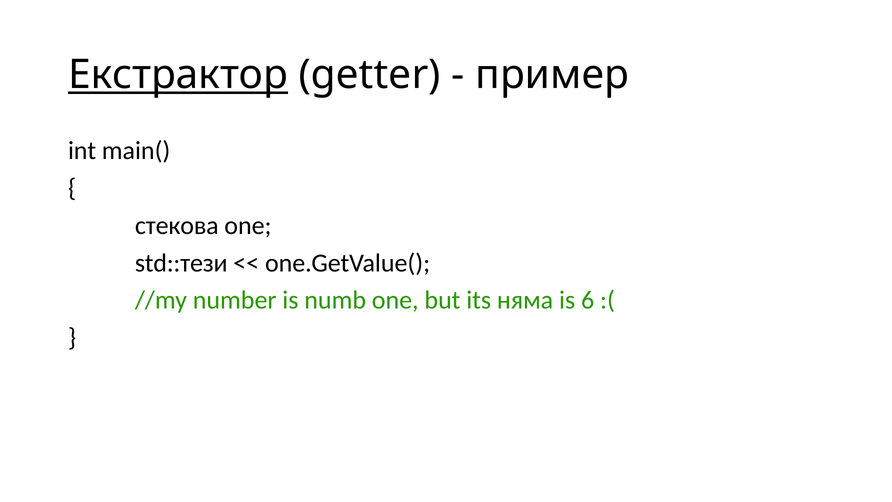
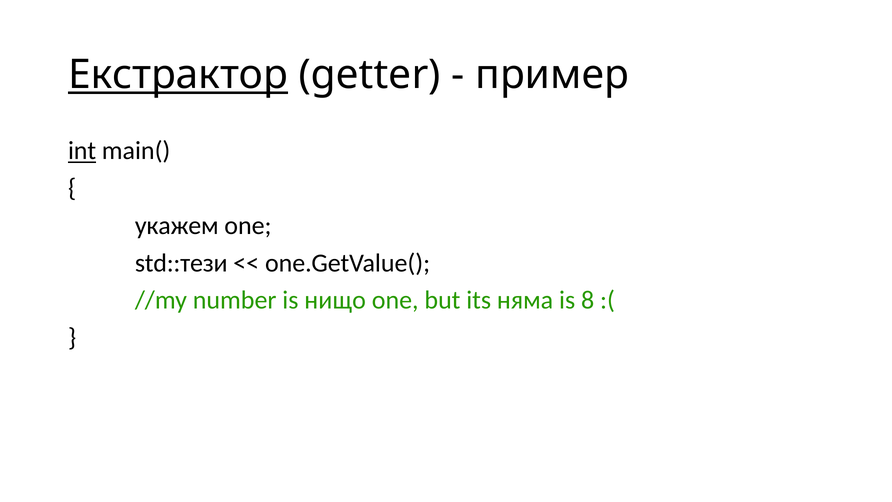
int underline: none -> present (82, 151)
стекова: стекова -> укажем (177, 225)
numb: numb -> нищо (335, 300)
6: 6 -> 8 (588, 300)
